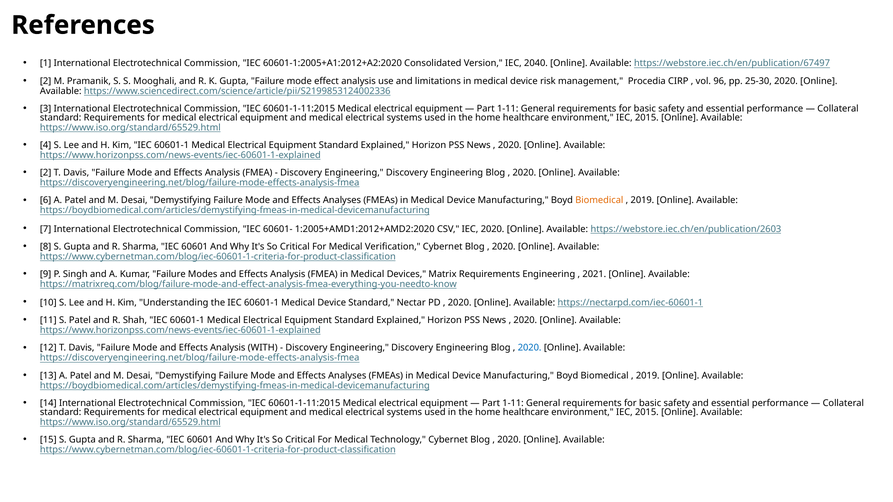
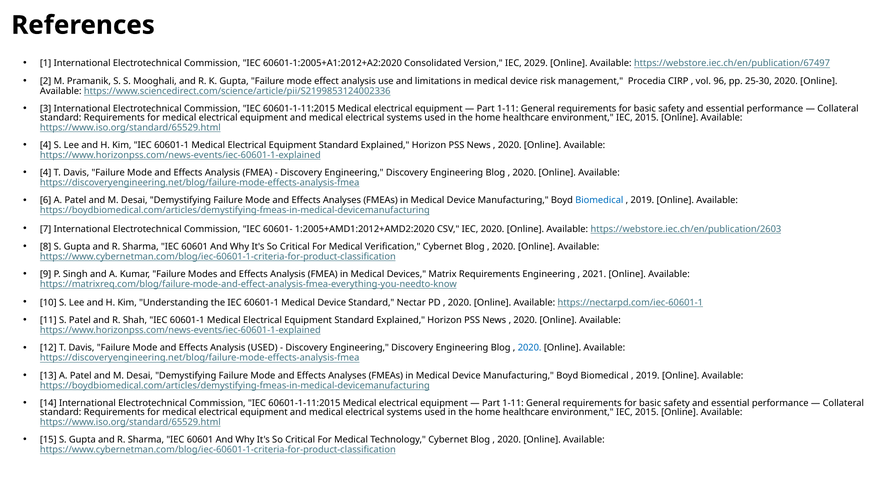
2040: 2040 -> 2029 (536, 63)
2: 2 -> 4 (46, 173)
Biomedical colour: orange -> blue (599, 201)
Analysis WITH: WITH -> USED (263, 348)
